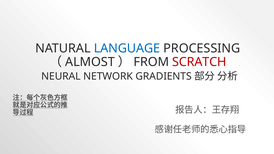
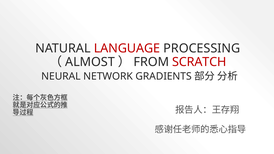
LANGUAGE colour: blue -> red (127, 48)
